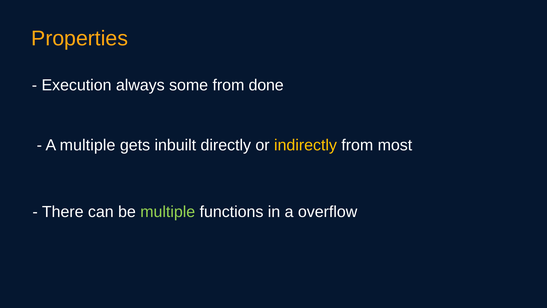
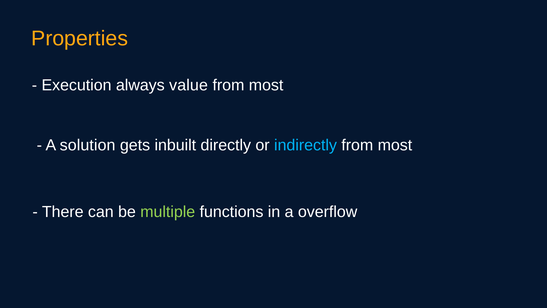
some: some -> value (189, 85)
done: done -> most (266, 85)
A multiple: multiple -> solution (88, 145)
indirectly colour: yellow -> light blue (306, 145)
